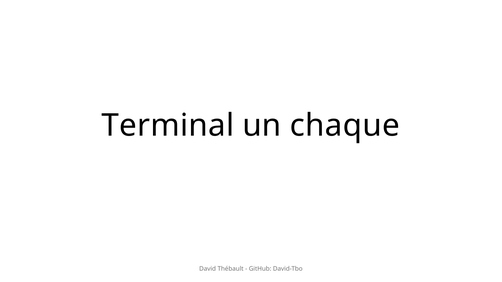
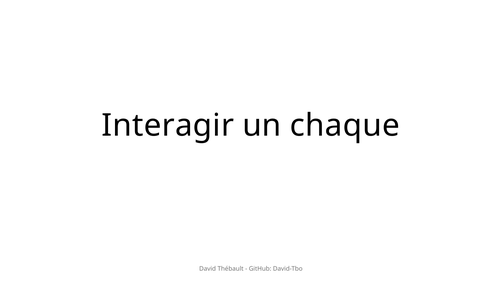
Terminal: Terminal -> Interagir (168, 125)
